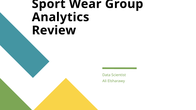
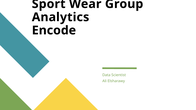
Review: Review -> Encode (54, 30)
